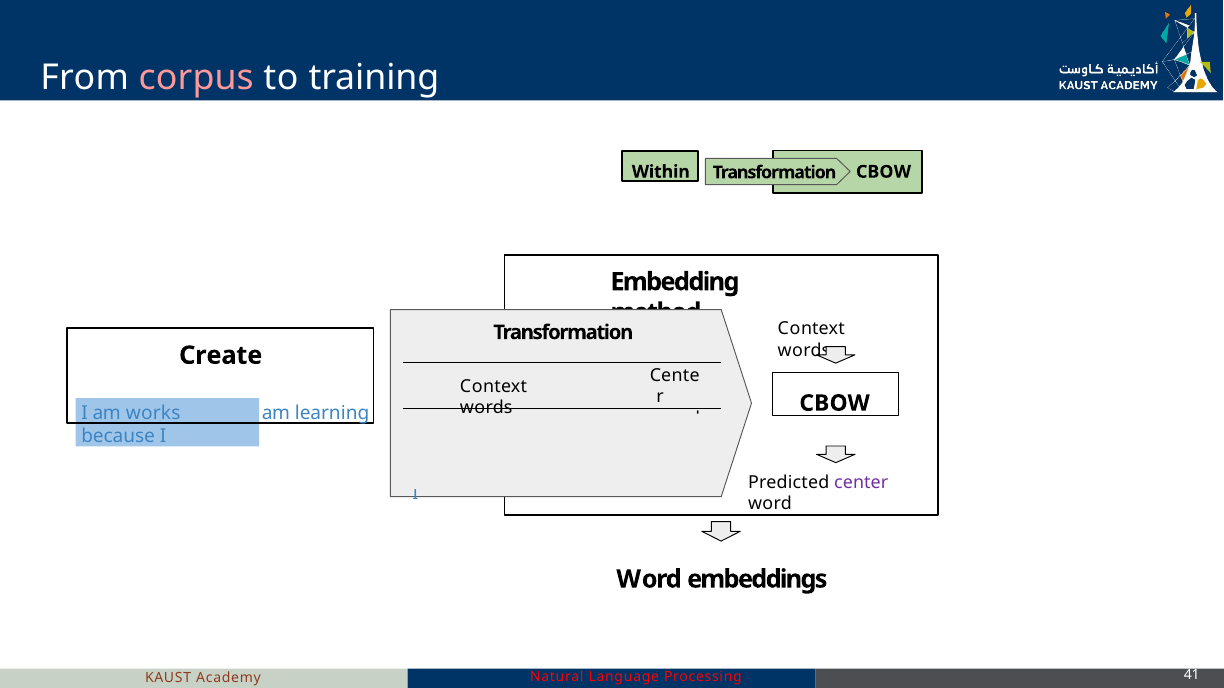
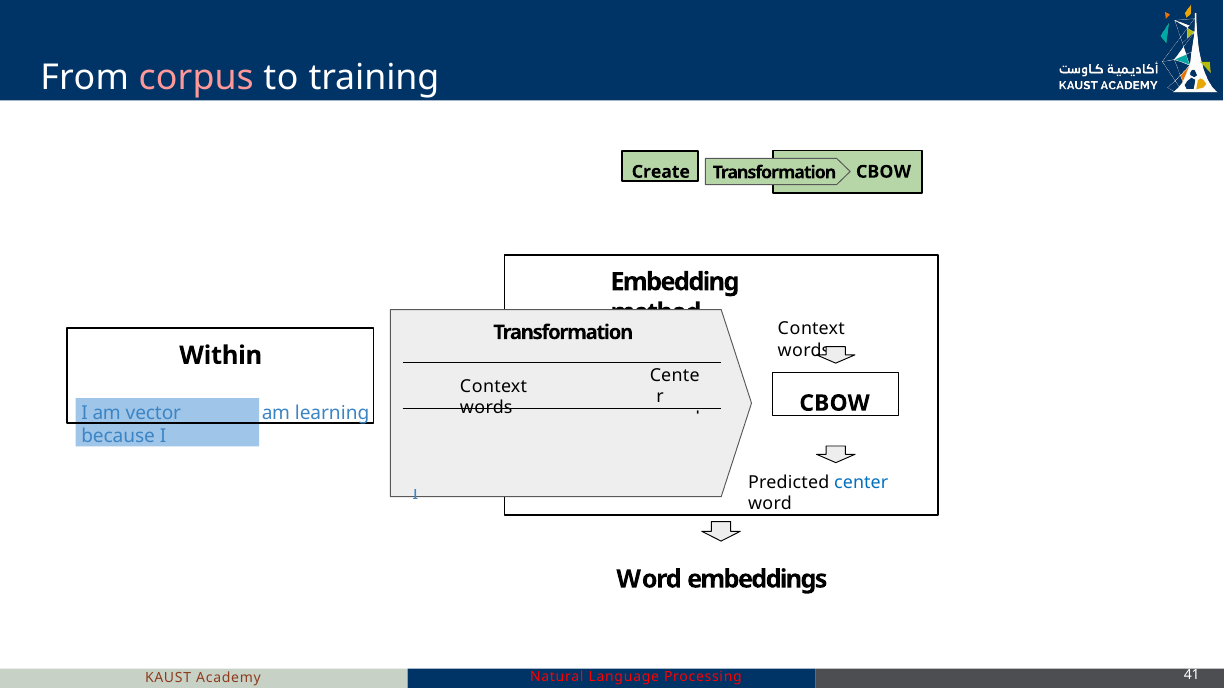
Within: Within -> Create (661, 172)
Create: Create -> Within (221, 356)
works: works -> vector (153, 414)
center colour: purple -> blue (861, 483)
